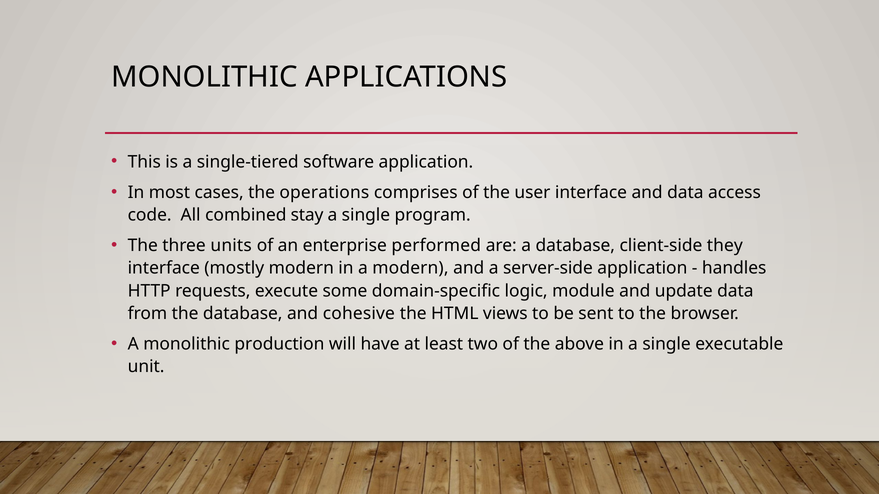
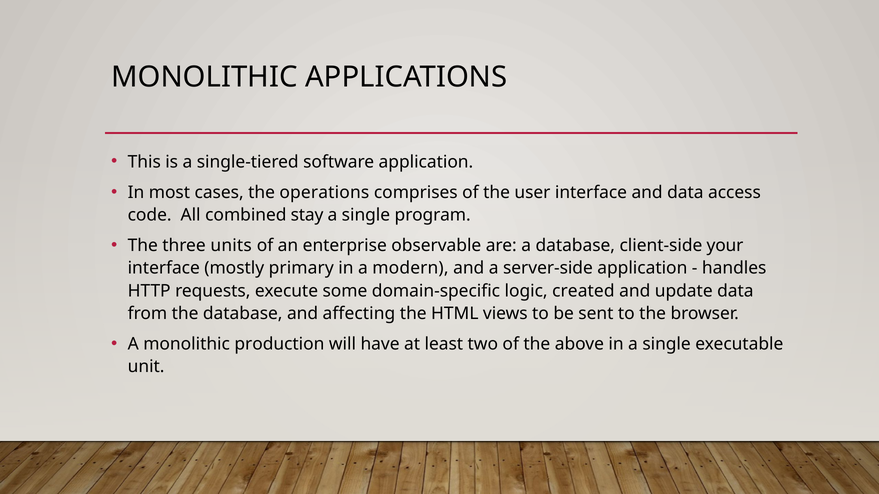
performed: performed -> observable (436, 246)
they: they -> your (725, 246)
mostly modern: modern -> primary (301, 268)
module: module -> created (583, 291)
cohesive: cohesive -> affecting (359, 314)
